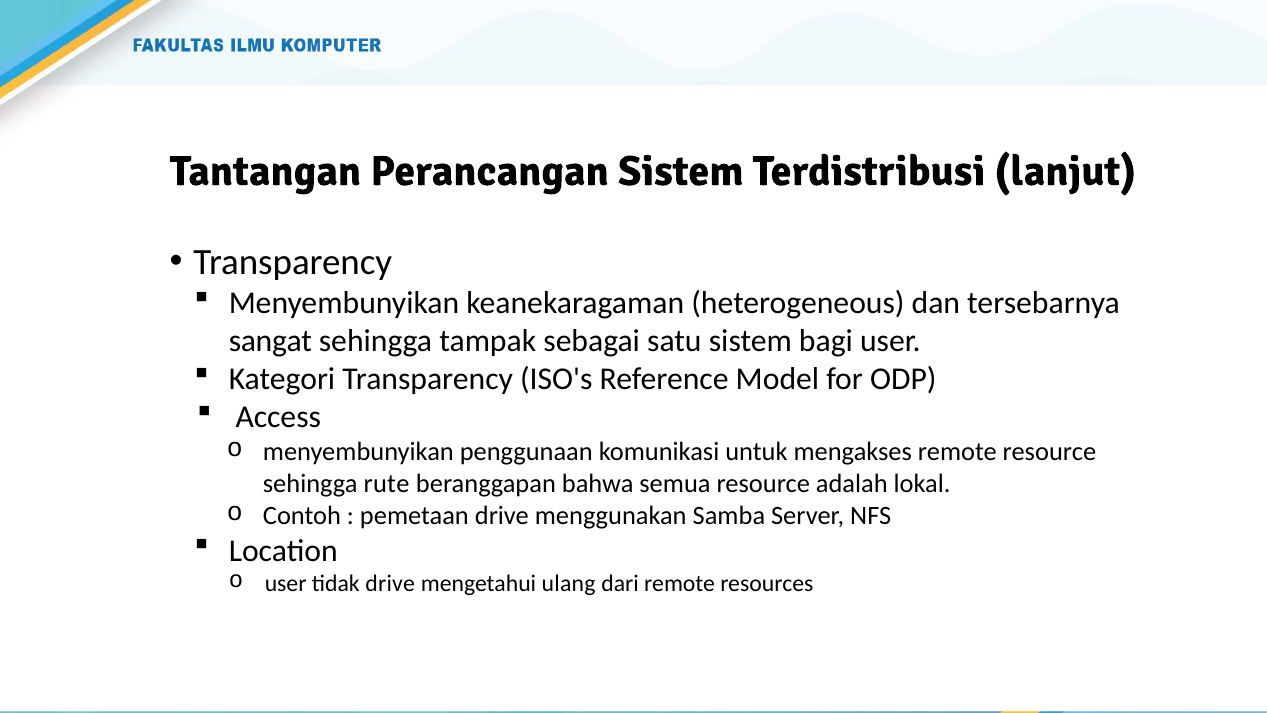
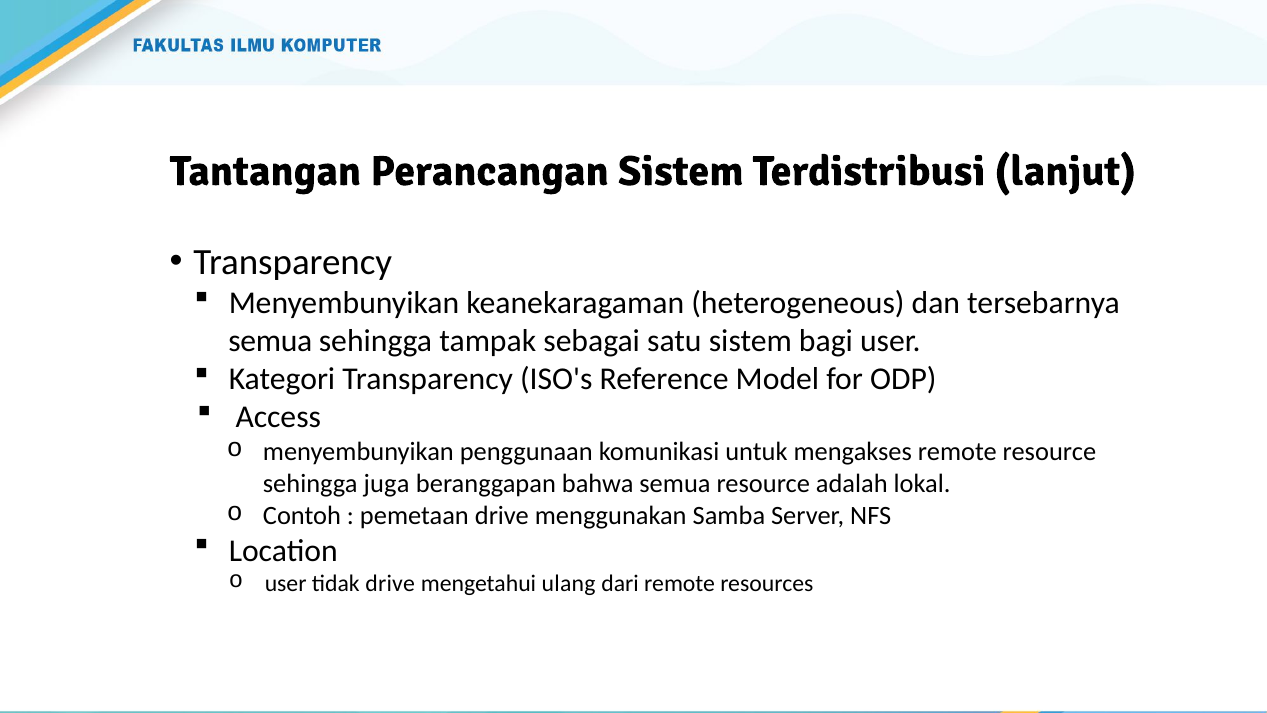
sangat: sangat -> semua (270, 341)
rute: rute -> juga (387, 483)
